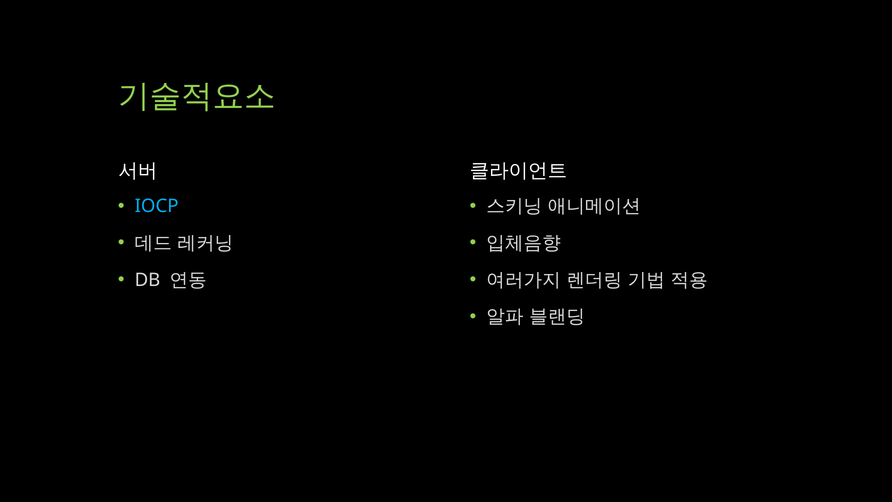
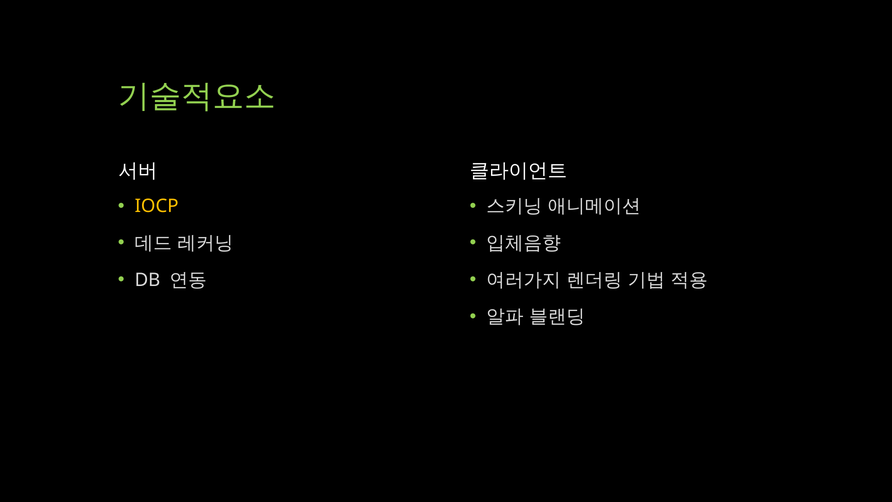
IOCP colour: light blue -> yellow (157, 206)
